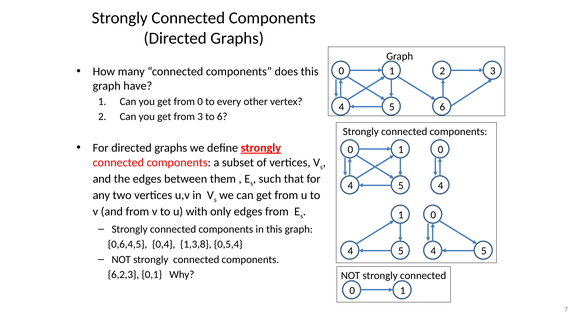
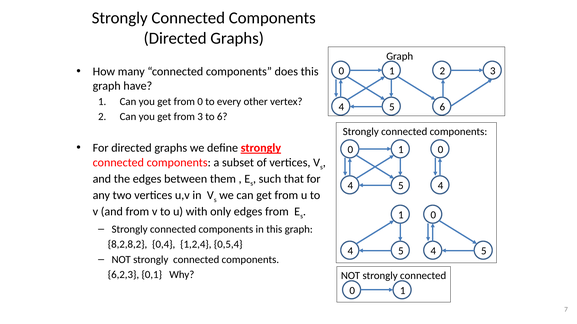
0,6,4,5: 0,6,4,5 -> 8,2,8,2 (128, 245)
1,3,8: 1,3,8 -> 1,2,4 (196, 245)
